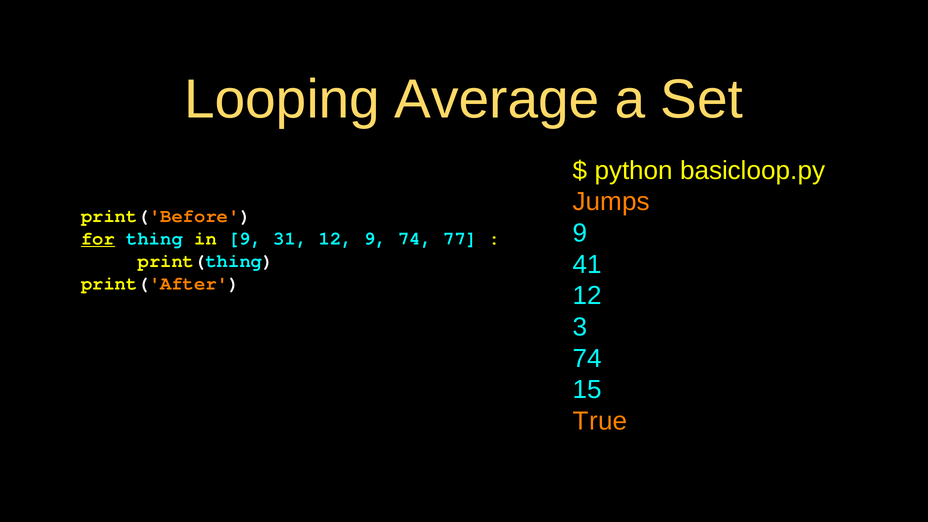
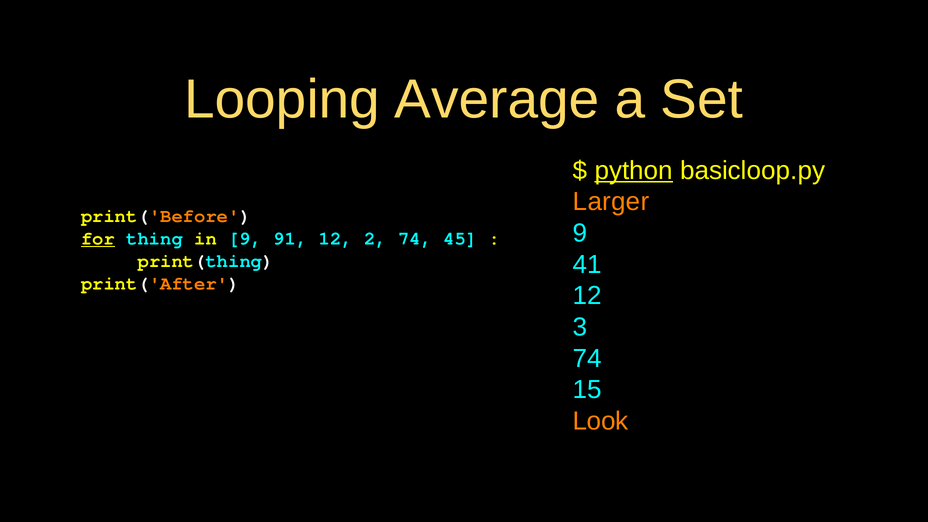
python underline: none -> present (634, 171)
Jumps: Jumps -> Larger (611, 202)
31: 31 -> 91 (290, 238)
12 9: 9 -> 2 (375, 238)
77: 77 -> 45 (460, 238)
True: True -> Look (600, 421)
